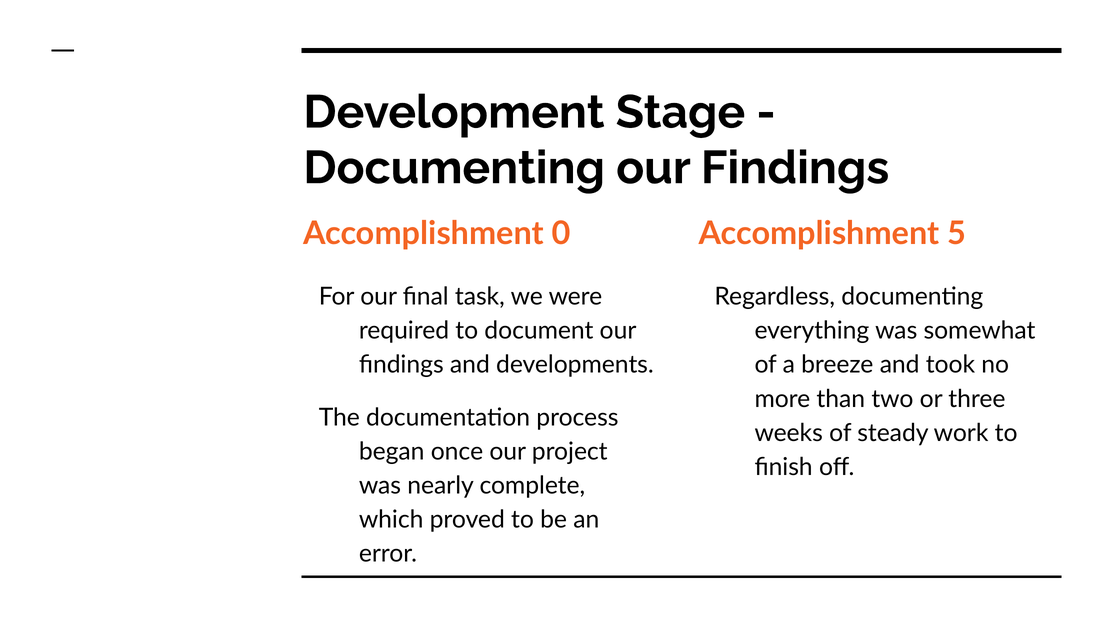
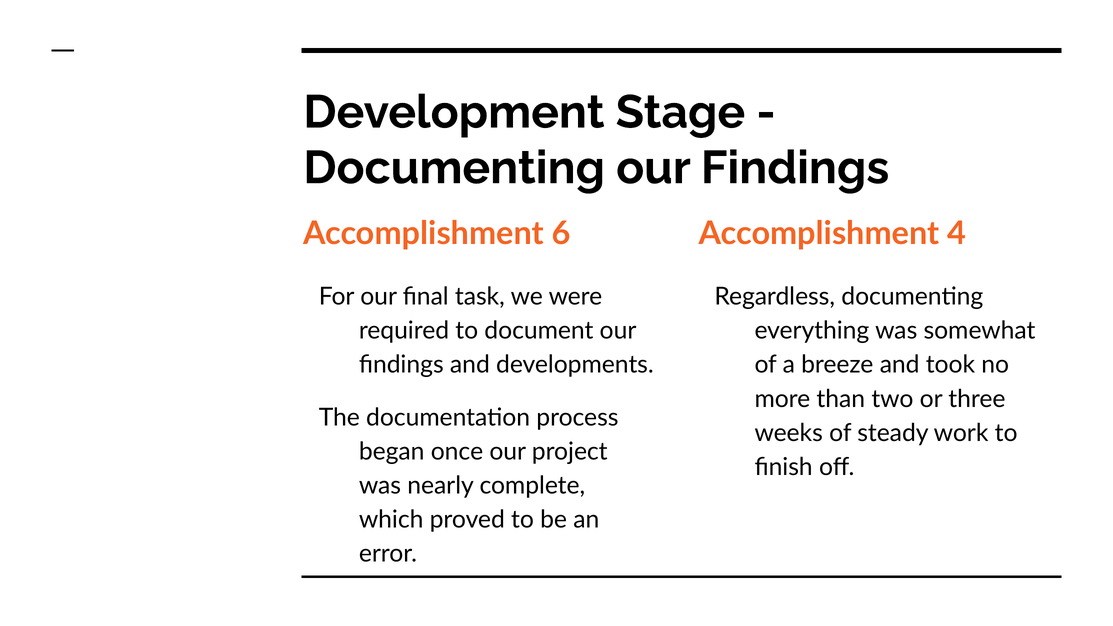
0: 0 -> 6 (561, 234)
5: 5 -> 4 (957, 234)
